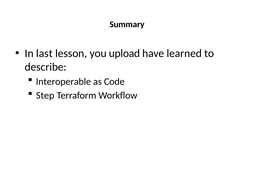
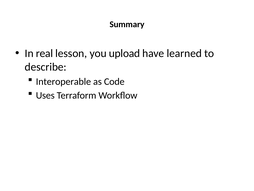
last: last -> real (44, 53)
Step: Step -> Uses (45, 95)
